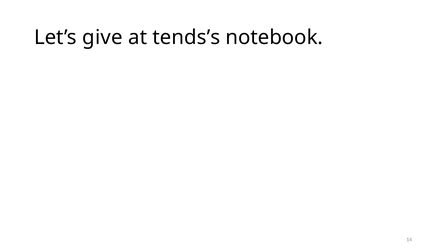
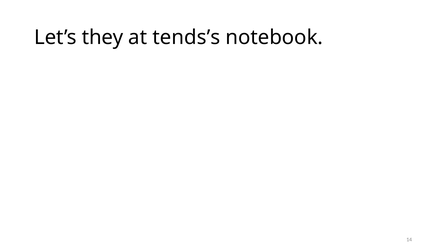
give: give -> they (103, 37)
